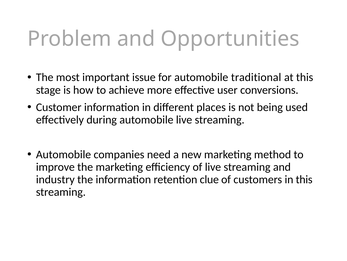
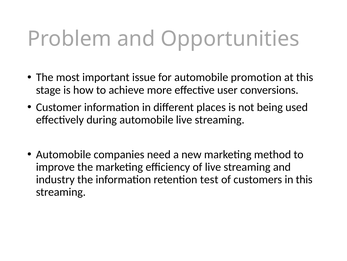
traditional: traditional -> promotion (256, 77)
clue: clue -> test (209, 179)
